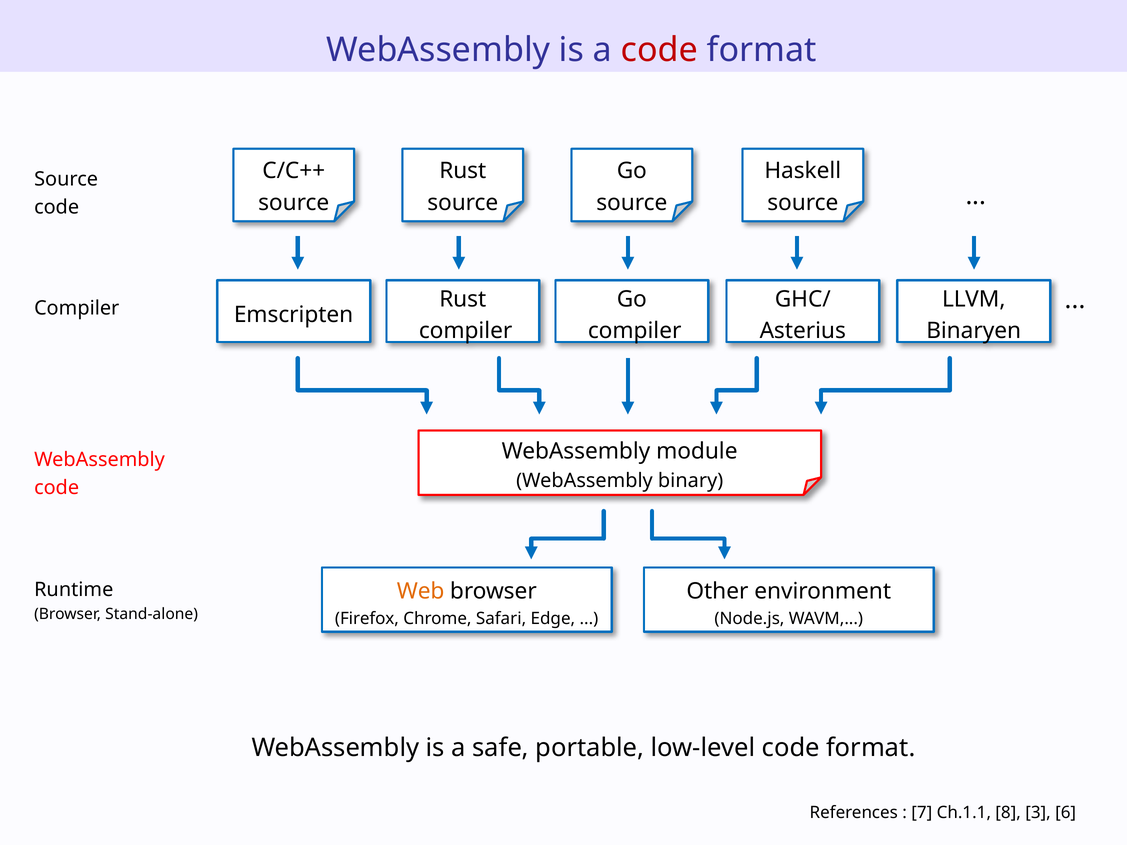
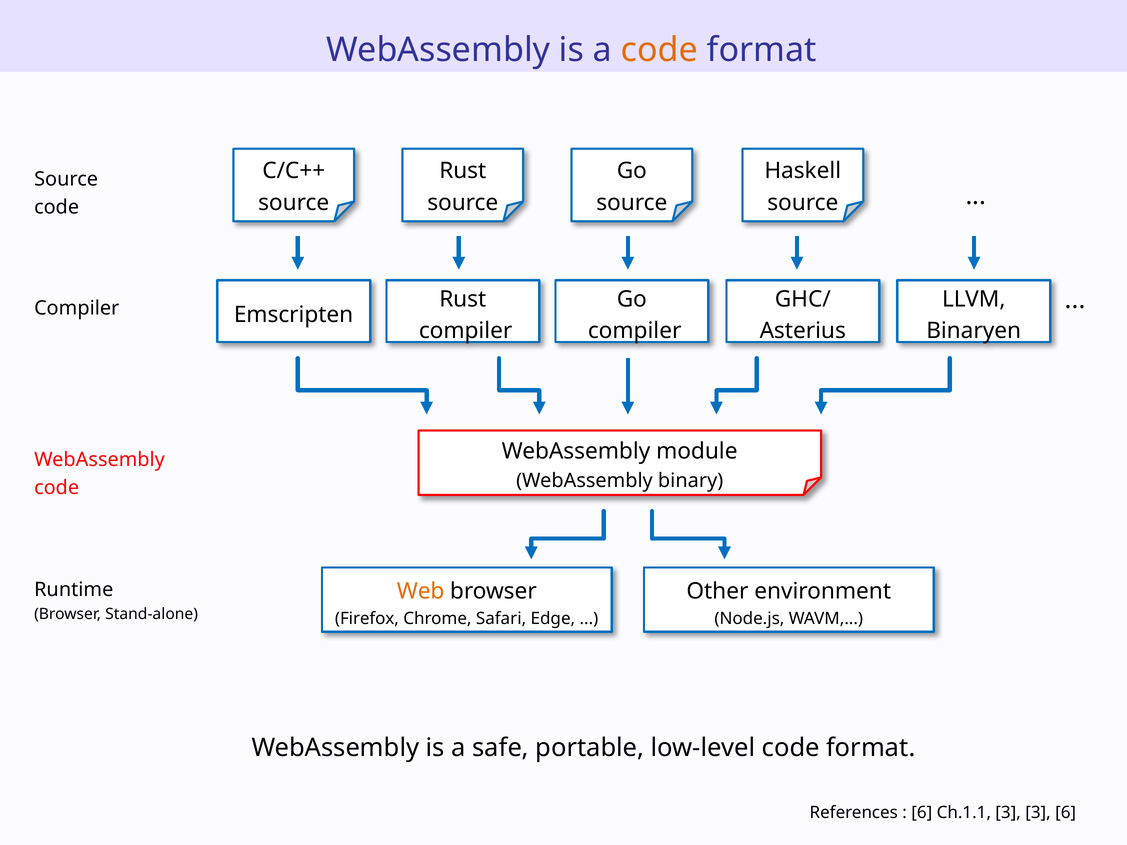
code colour: red -> orange (659, 50)
7: 7 -> 6 (922, 813)
Ch.1.1 8: 8 -> 3 (1008, 813)
